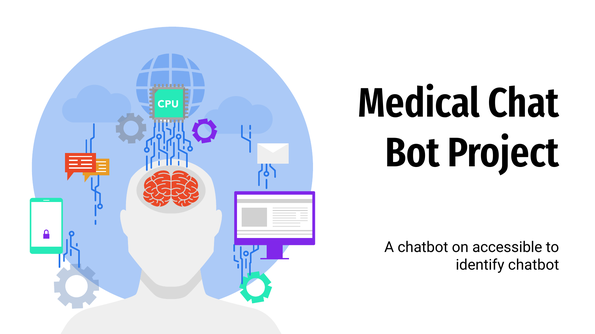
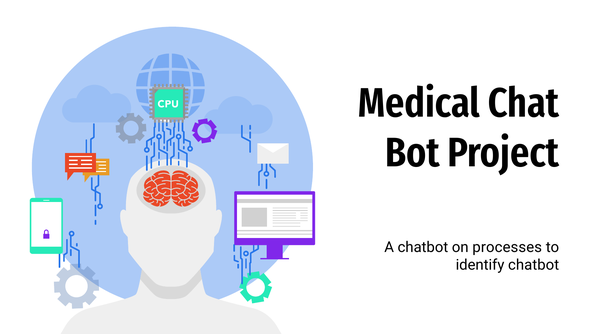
accessible: accessible -> processes (507, 248)
